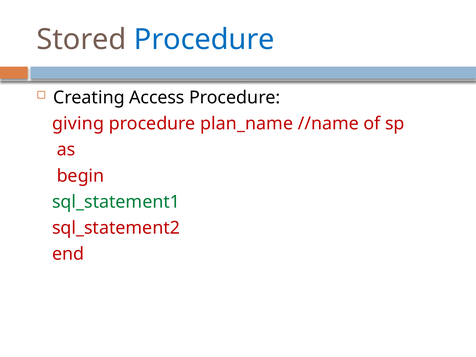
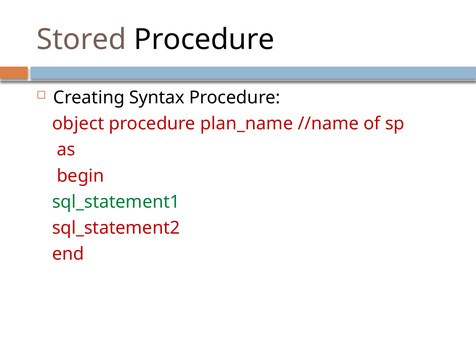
Procedure colour: blue -> black (204, 40)
Access: Access -> Syntax (157, 98)
giving: giving -> object (78, 124)
